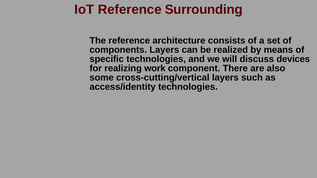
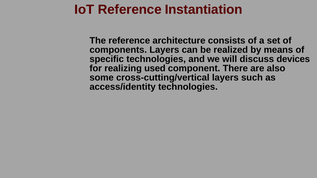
Surrounding: Surrounding -> Instantiation (204, 10)
work: work -> used (155, 68)
